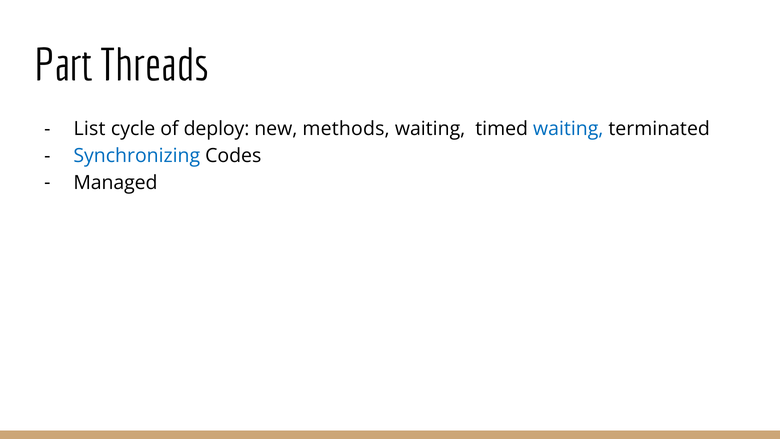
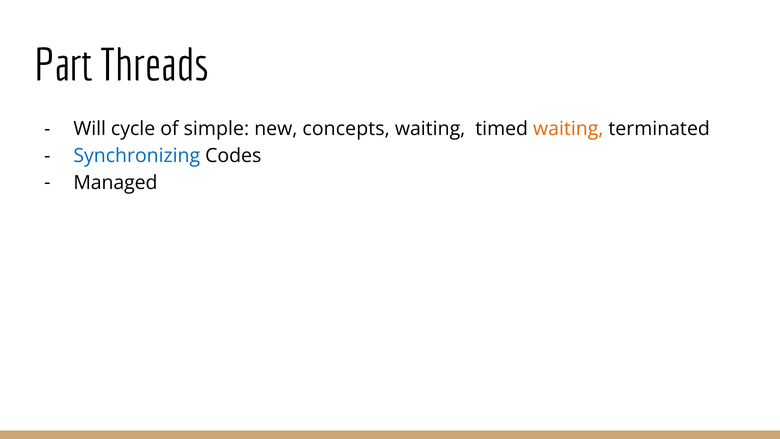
List: List -> Will (90, 129)
deploy: deploy -> simple (216, 129)
methods: methods -> concepts (346, 129)
waiting colour: blue -> orange (568, 129)
